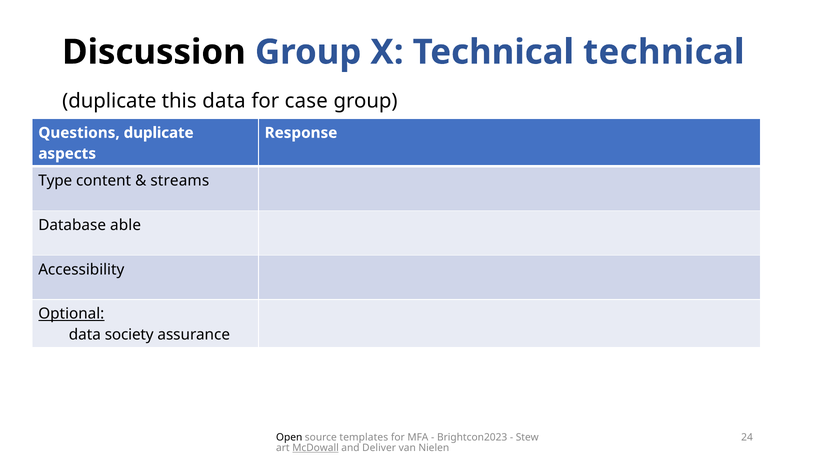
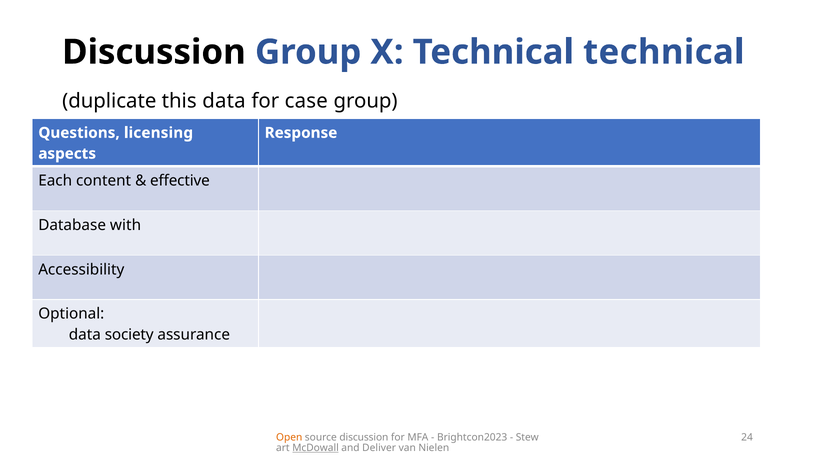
Questions duplicate: duplicate -> licensing (158, 133)
Type: Type -> Each (55, 180)
streams: streams -> effective (180, 180)
able: able -> with (126, 225)
Optional underline: present -> none (71, 314)
Open colour: black -> orange (289, 437)
source templates: templates -> discussion (364, 437)
